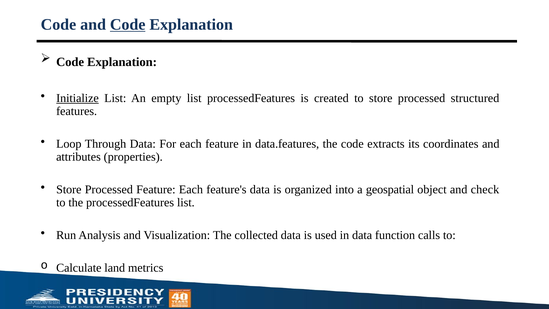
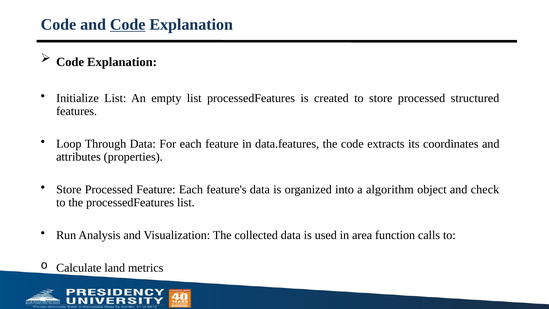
Initialize underline: present -> none (77, 98)
geospatial: geospatial -> algorithm (390, 189)
in data: data -> area (362, 235)
